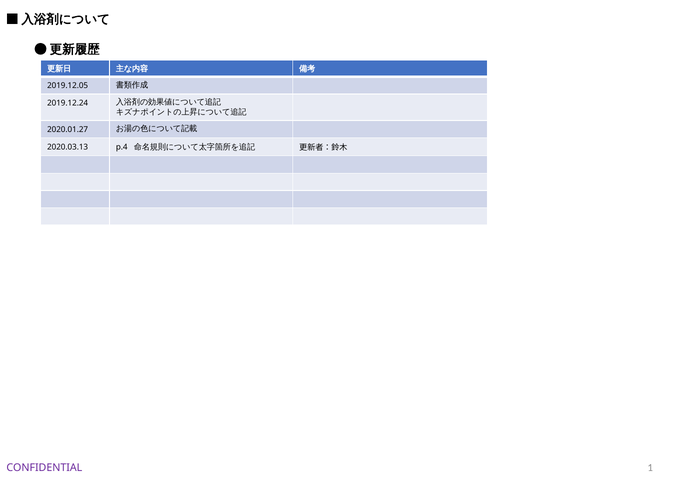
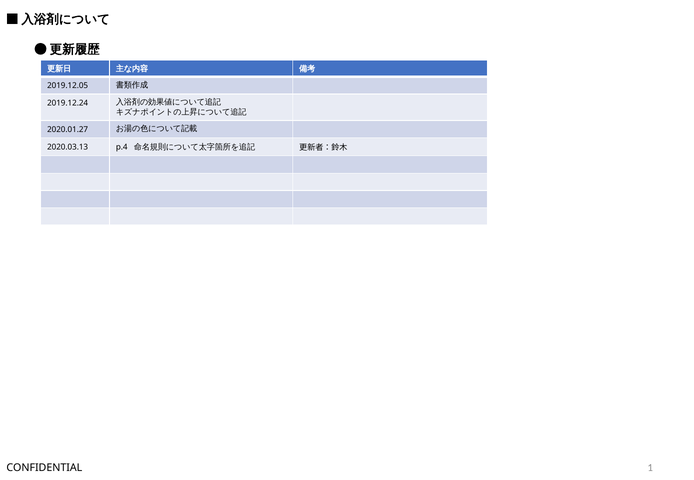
CONFIDENTIAL colour: purple -> black (44, 468)
